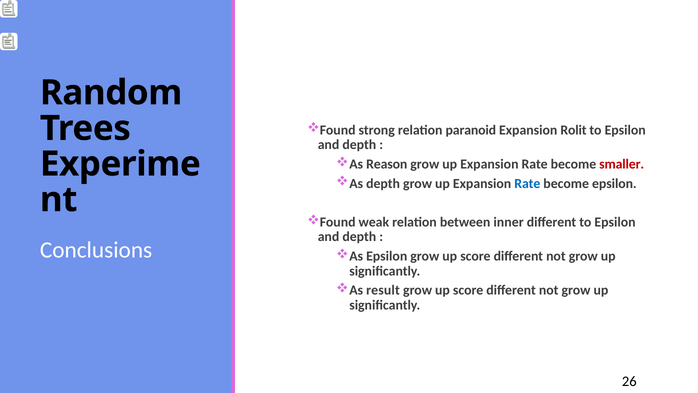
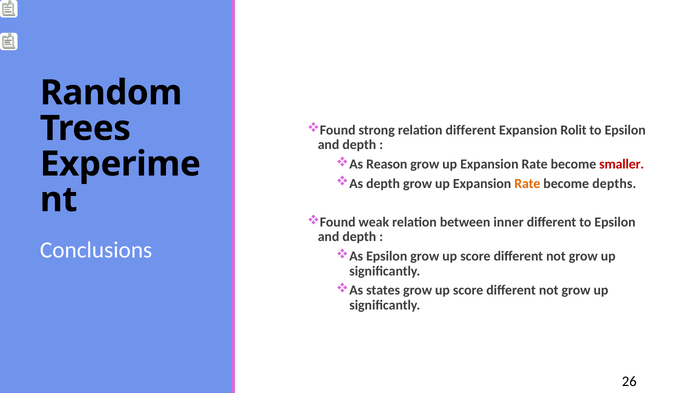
relation paranoid: paranoid -> different (471, 130)
Rate colour: blue -> orange (527, 183)
become epsilon: epsilon -> depths (614, 183)
result: result -> states (383, 290)
